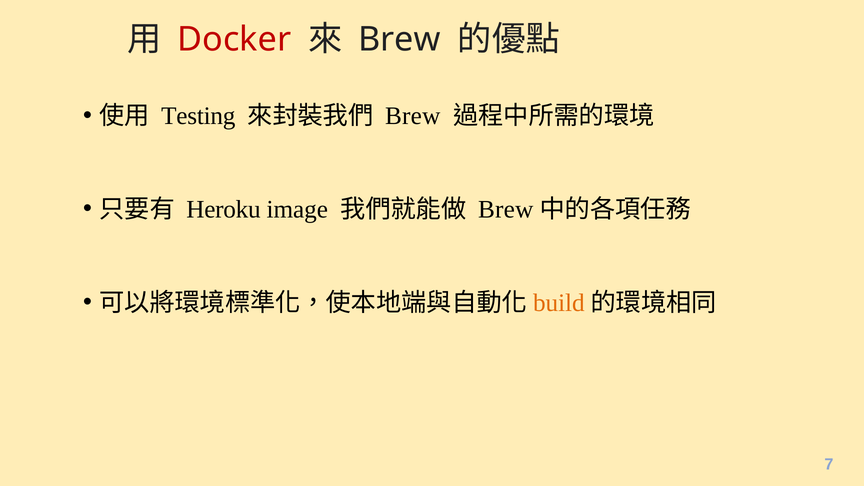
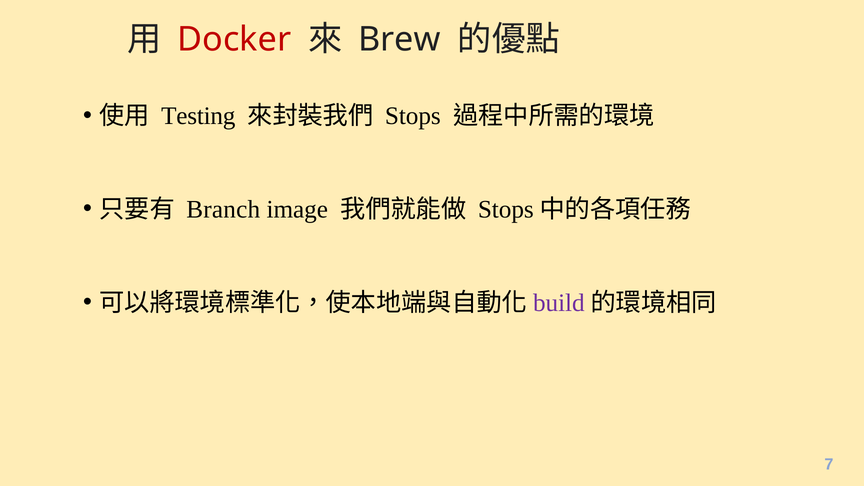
Brew: Brew -> Stops (413, 116)
Heroku: Heroku -> Branch (223, 209)
Brew: Brew -> Stops (506, 209)
build colour: orange -> purple (559, 303)
